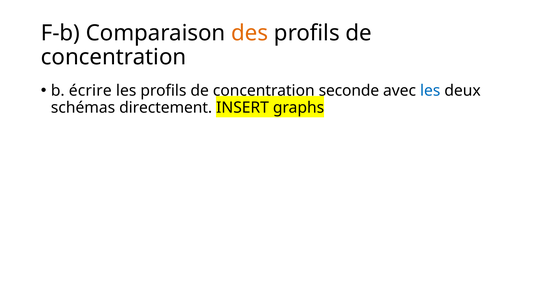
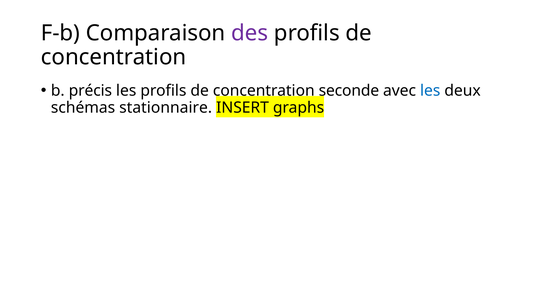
des colour: orange -> purple (250, 33)
écrire: écrire -> précis (90, 91)
directement: directement -> stationnaire (166, 107)
